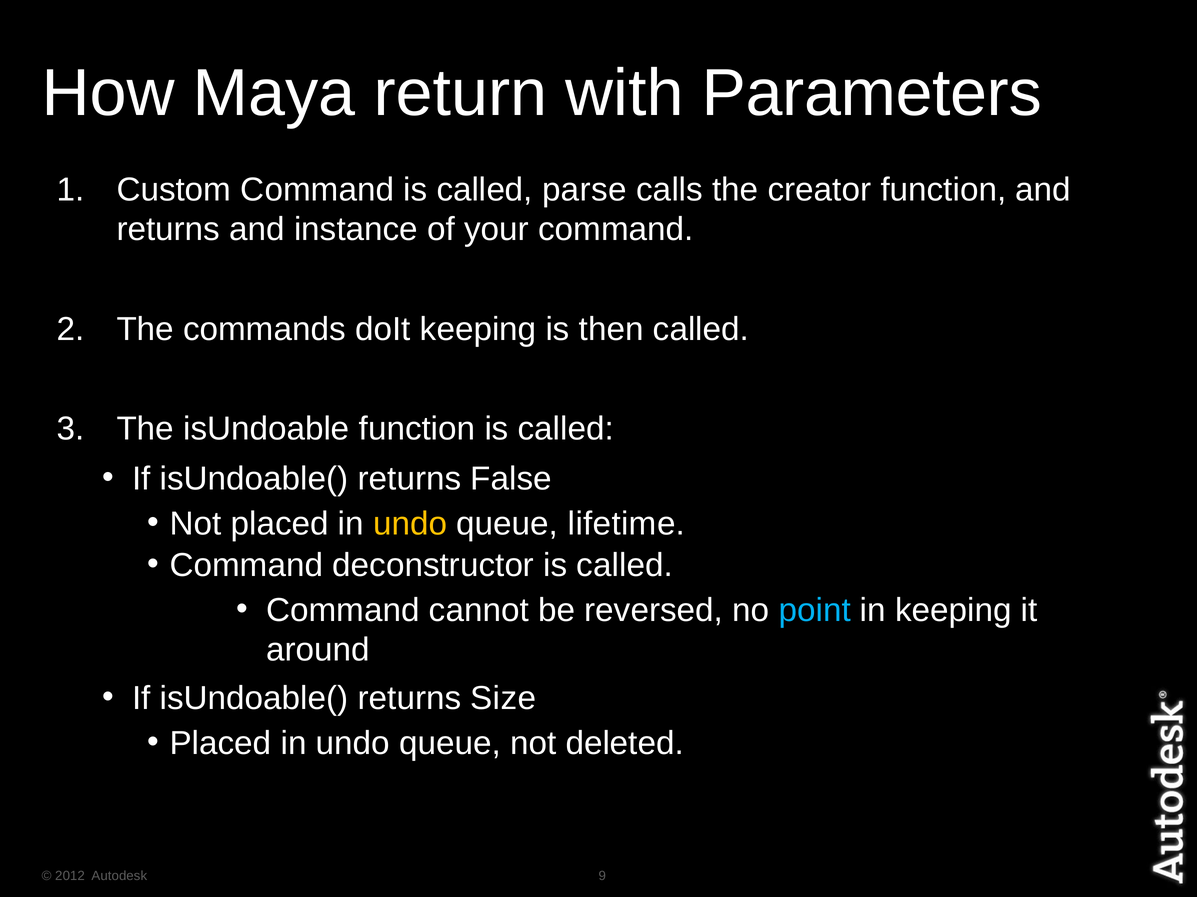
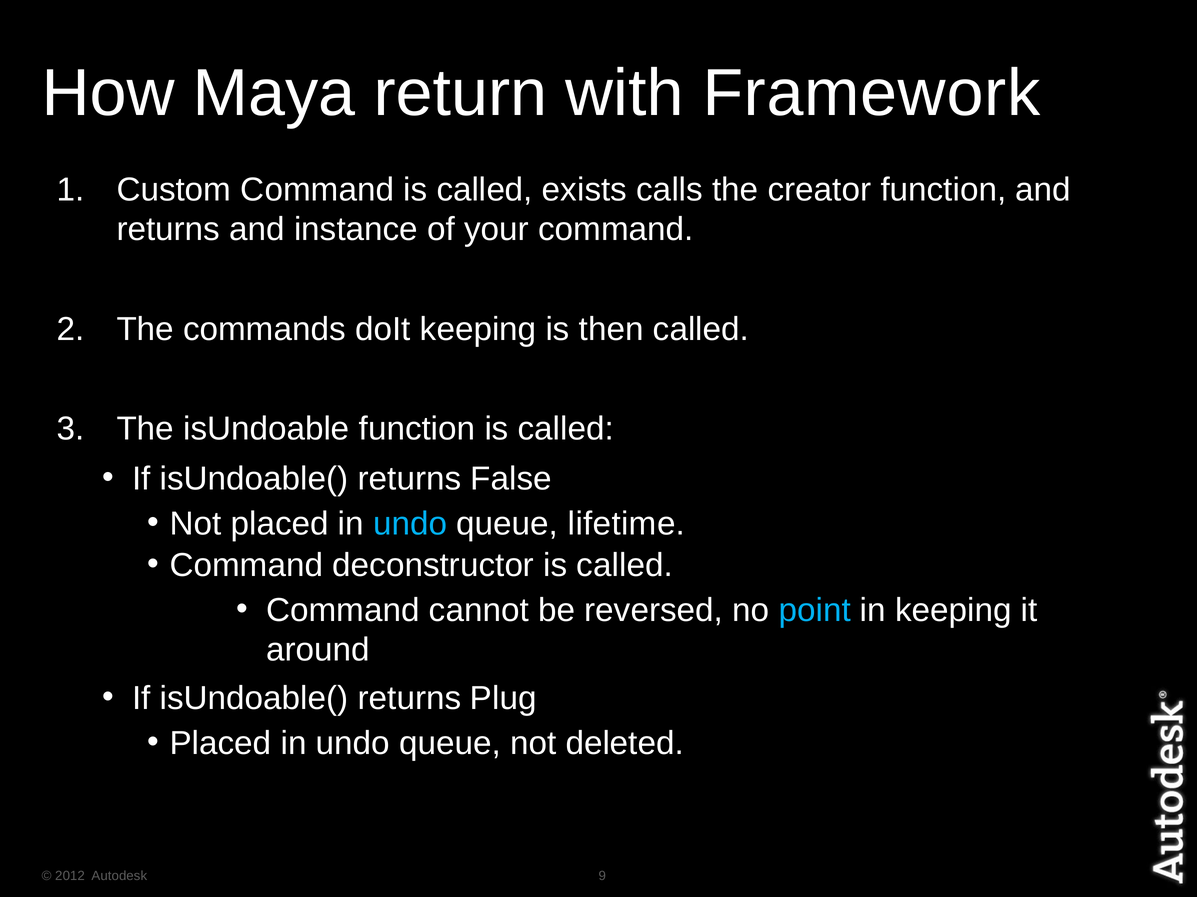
Parameters: Parameters -> Framework (871, 93)
parse: parse -> exists (584, 190)
undo colour: yellow -> light blue (410, 524)
Size: Size -> Plug (503, 699)
